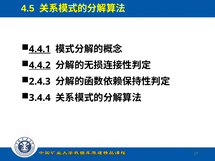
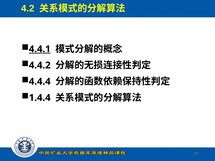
4.5: 4.5 -> 4.2 (28, 9)
4.4.2 underline: present -> none (40, 65)
2.4.3: 2.4.3 -> 4.4.4 (40, 82)
3.4.4: 3.4.4 -> 1.4.4 (40, 98)
